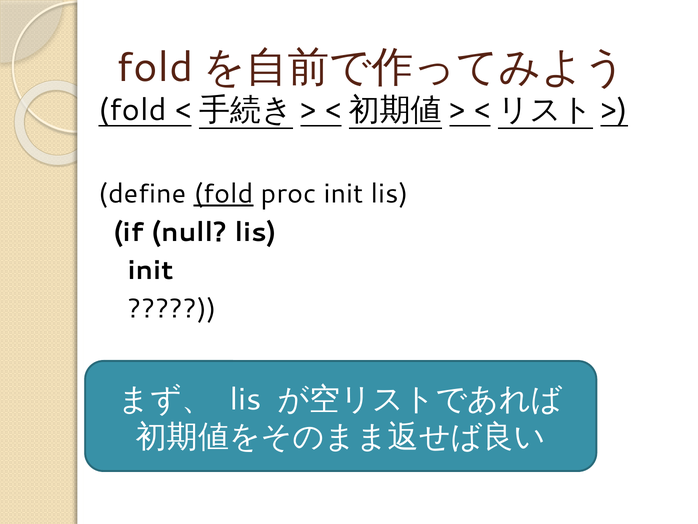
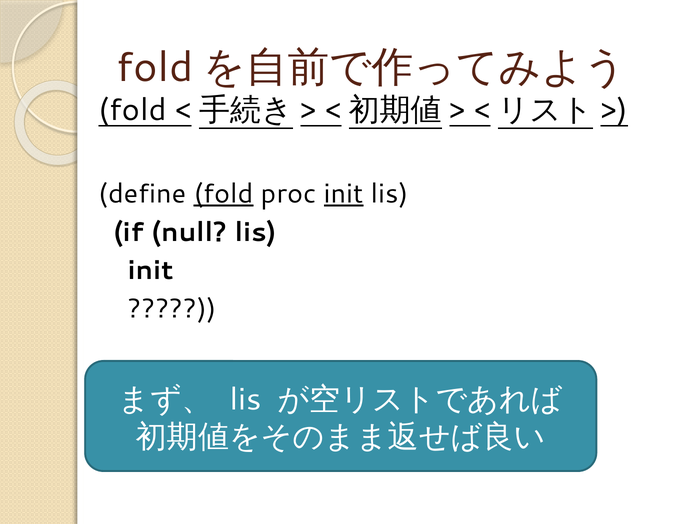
init underline: none -> present (344, 194)
